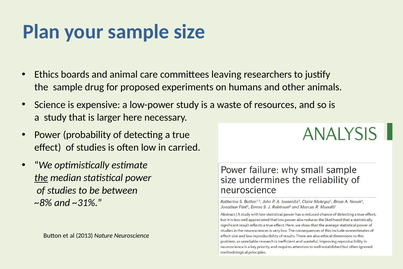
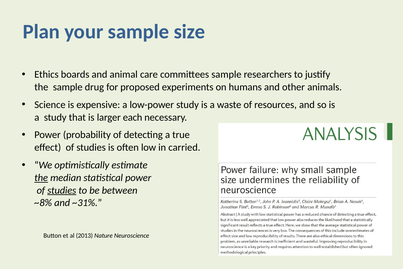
committees leaving: leaving -> sample (226, 74)
here: here -> each (133, 117)
studies underline: none -> present (62, 190)
